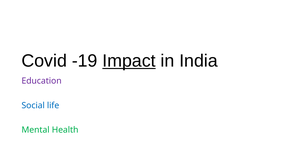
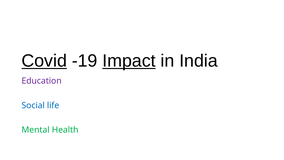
Covid underline: none -> present (44, 61)
